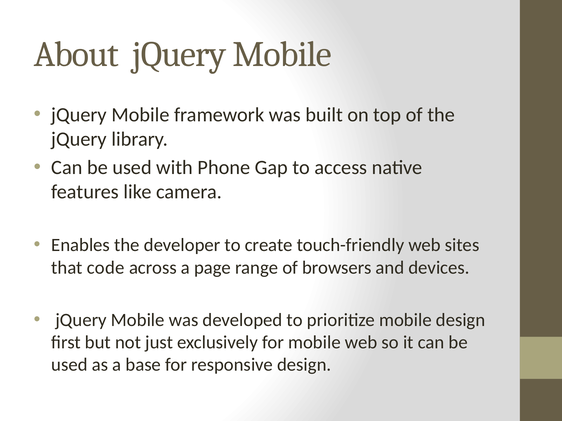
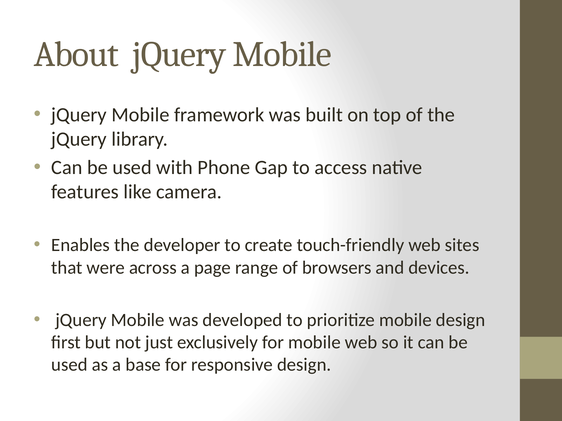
code: code -> were (106, 268)
